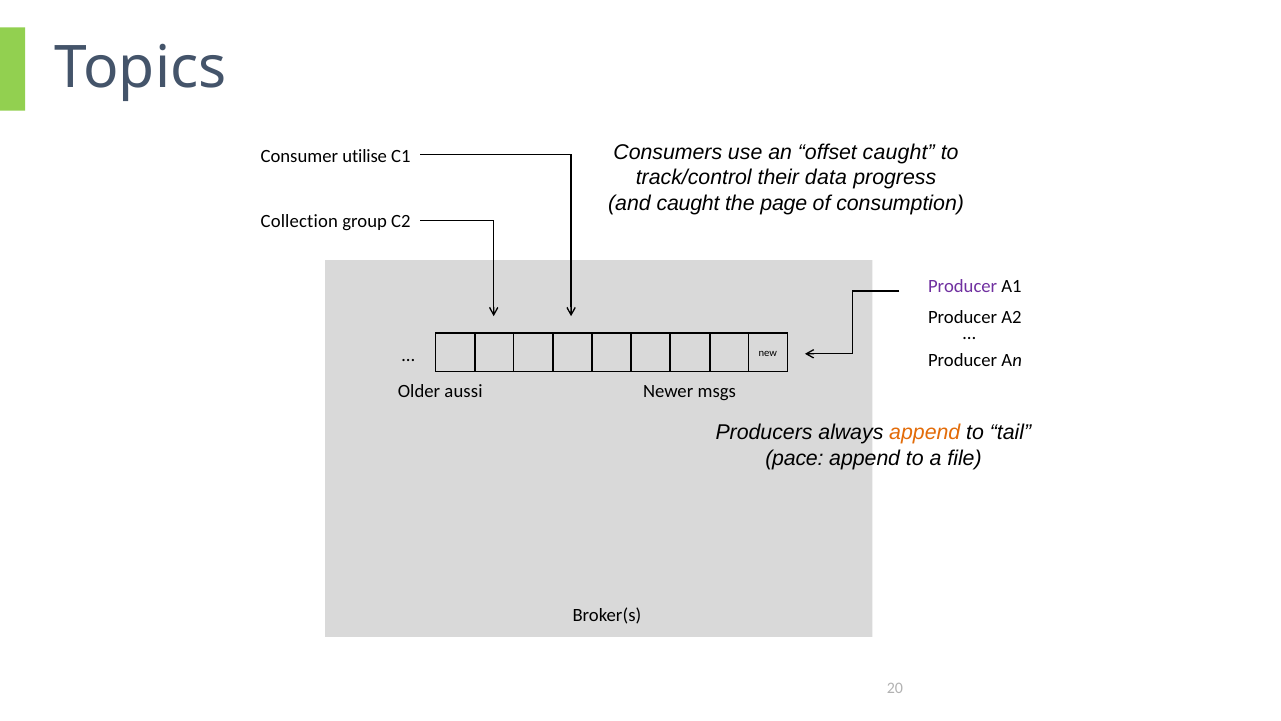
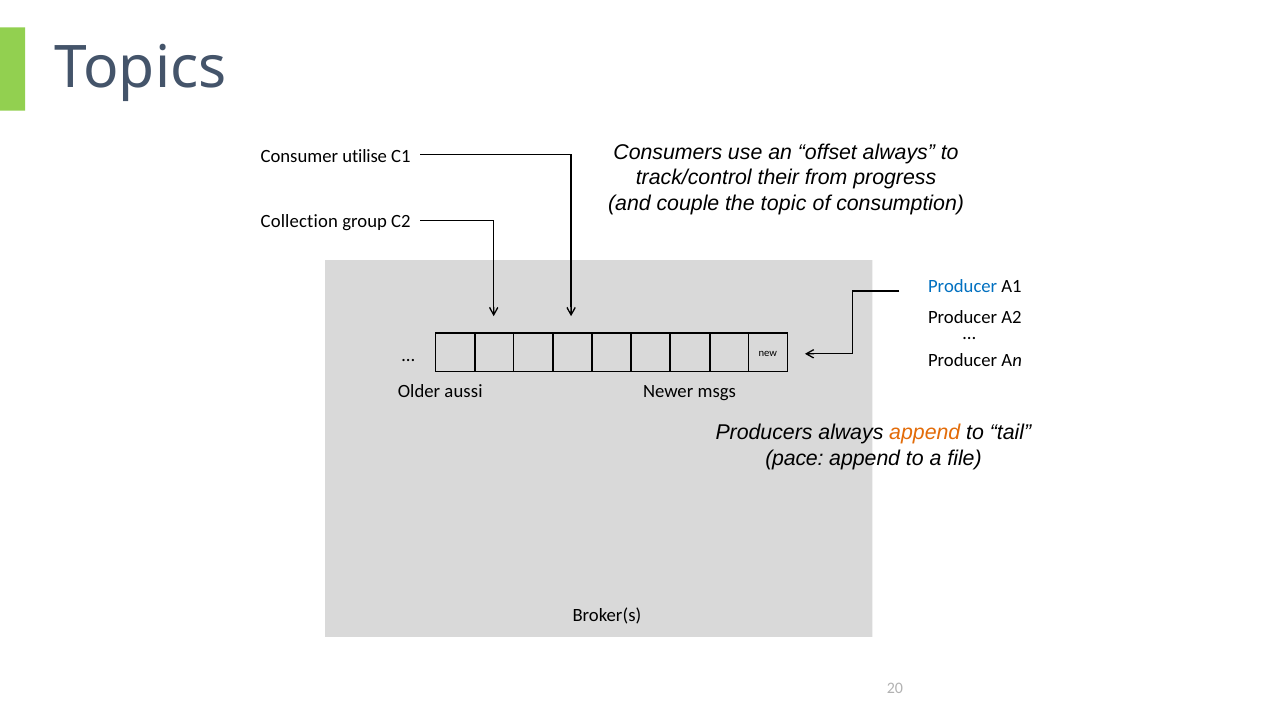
offset caught: caught -> always (899, 152)
data: data -> from (826, 178)
and caught: caught -> couple (688, 203)
page: page -> topic (784, 203)
Producer colour: purple -> blue (963, 286)
